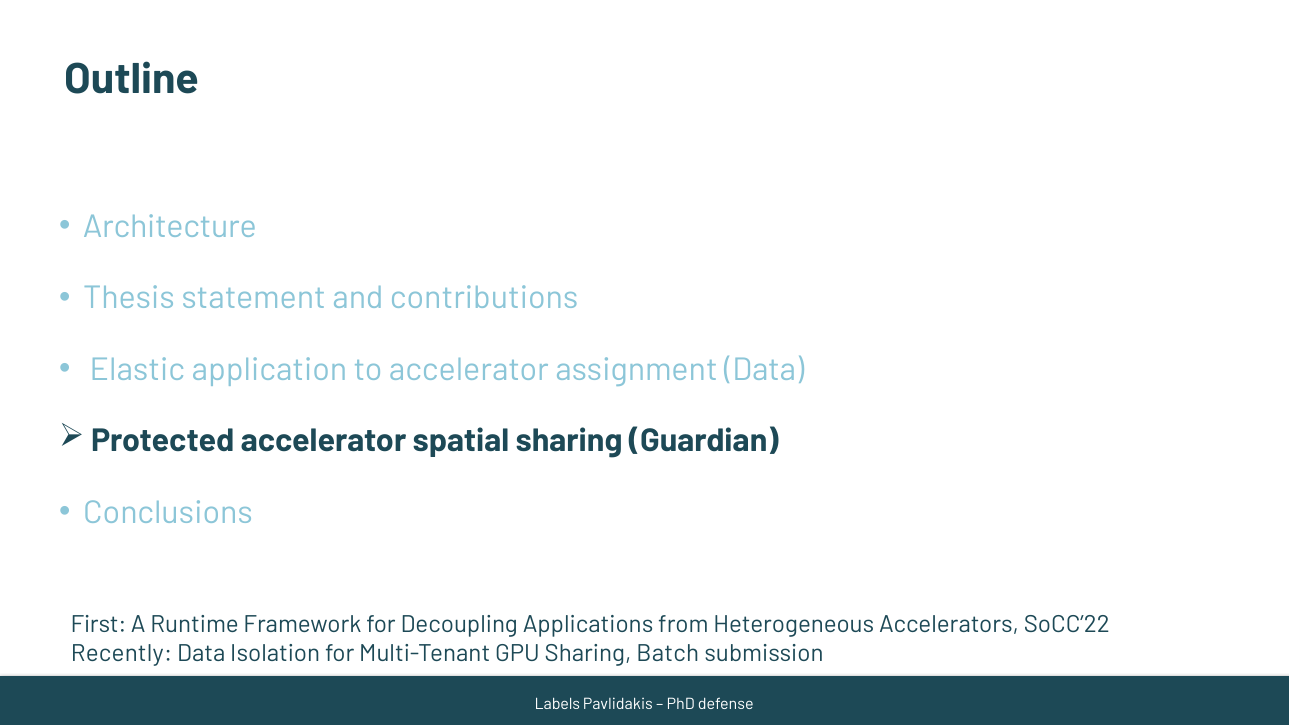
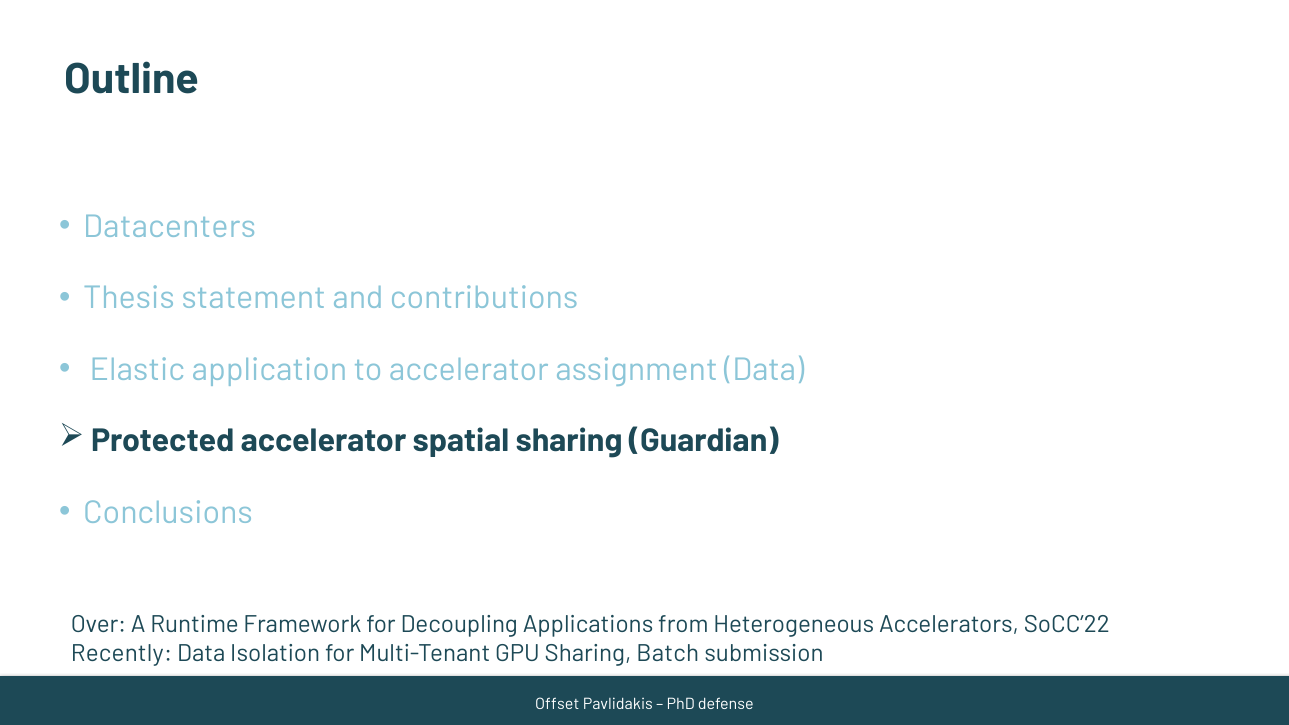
Architecture: Architecture -> Datacenters (170, 227)
First: First -> Over (99, 625)
Labels: Labels -> Offset (557, 704)
